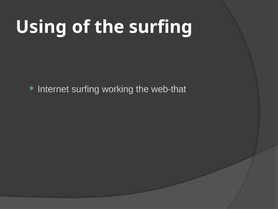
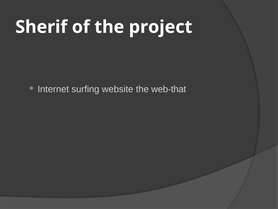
Using: Using -> Sherif (41, 27)
the surfing: surfing -> project (161, 27)
working: working -> website (118, 89)
